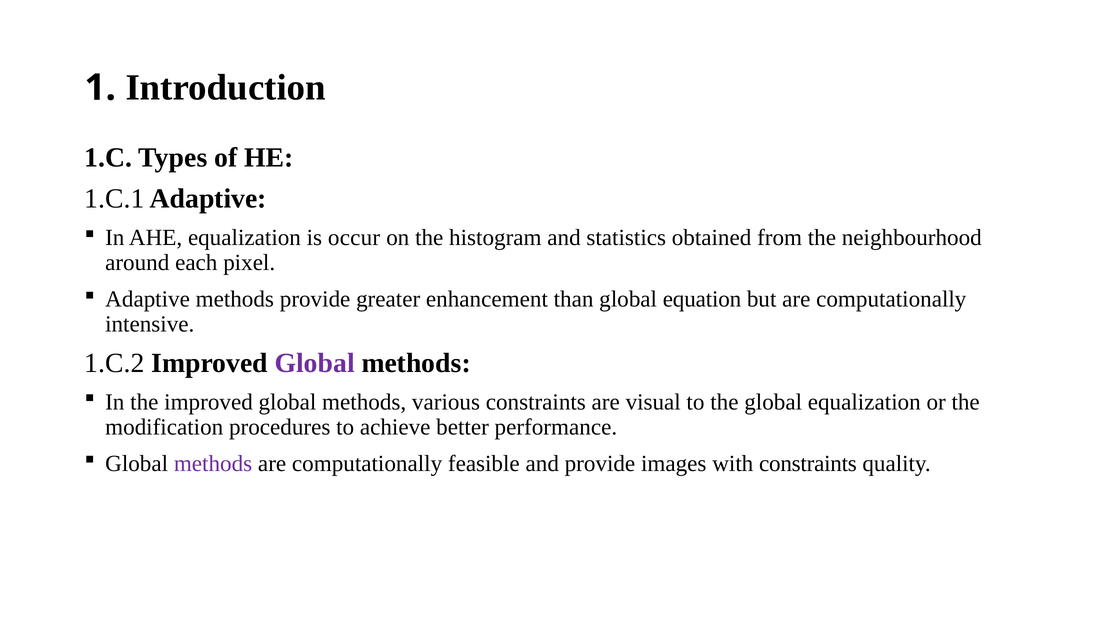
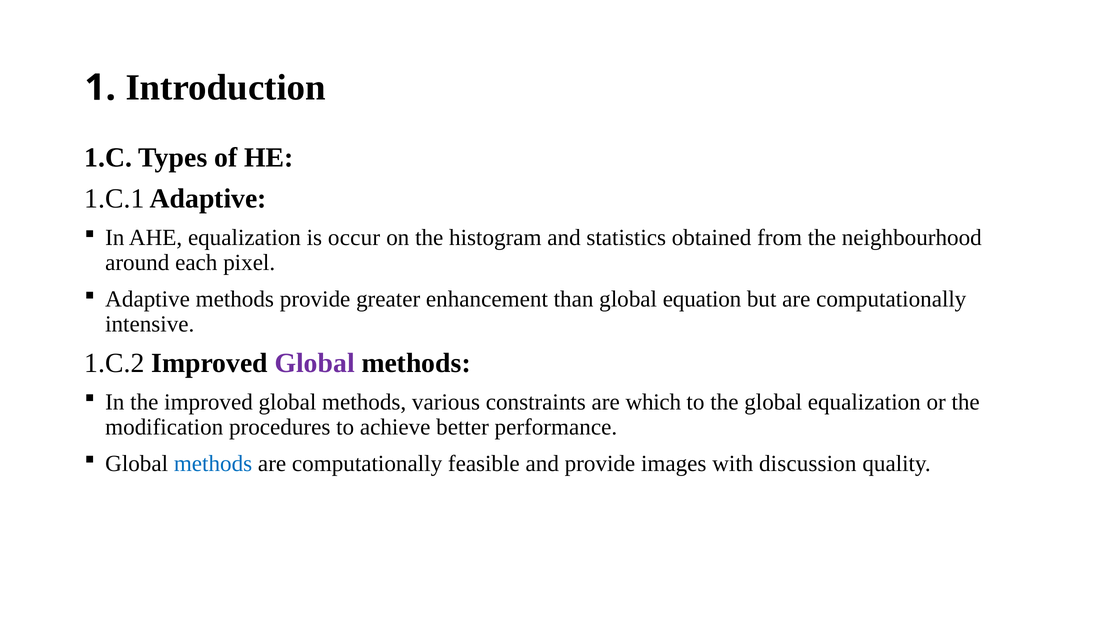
visual: visual -> which (653, 402)
methods colour: purple -> blue (213, 464)
with constraints: constraints -> discussion (808, 464)
